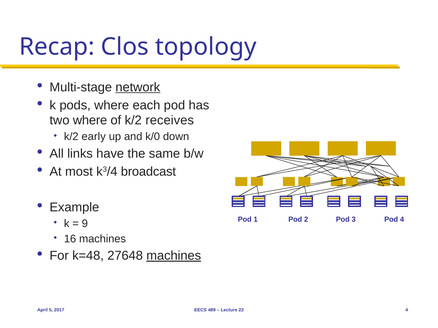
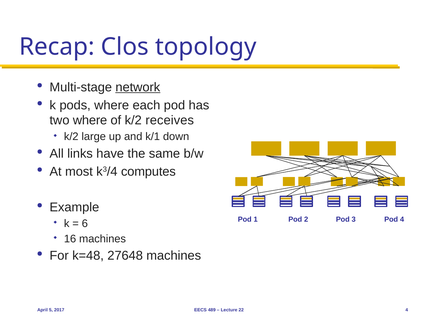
early: early -> large (94, 137)
k/0: k/0 -> k/1 (153, 137)
broadcast: broadcast -> computes (148, 172)
9: 9 -> 6 (85, 224)
machines underline: present -> none (174, 256)
